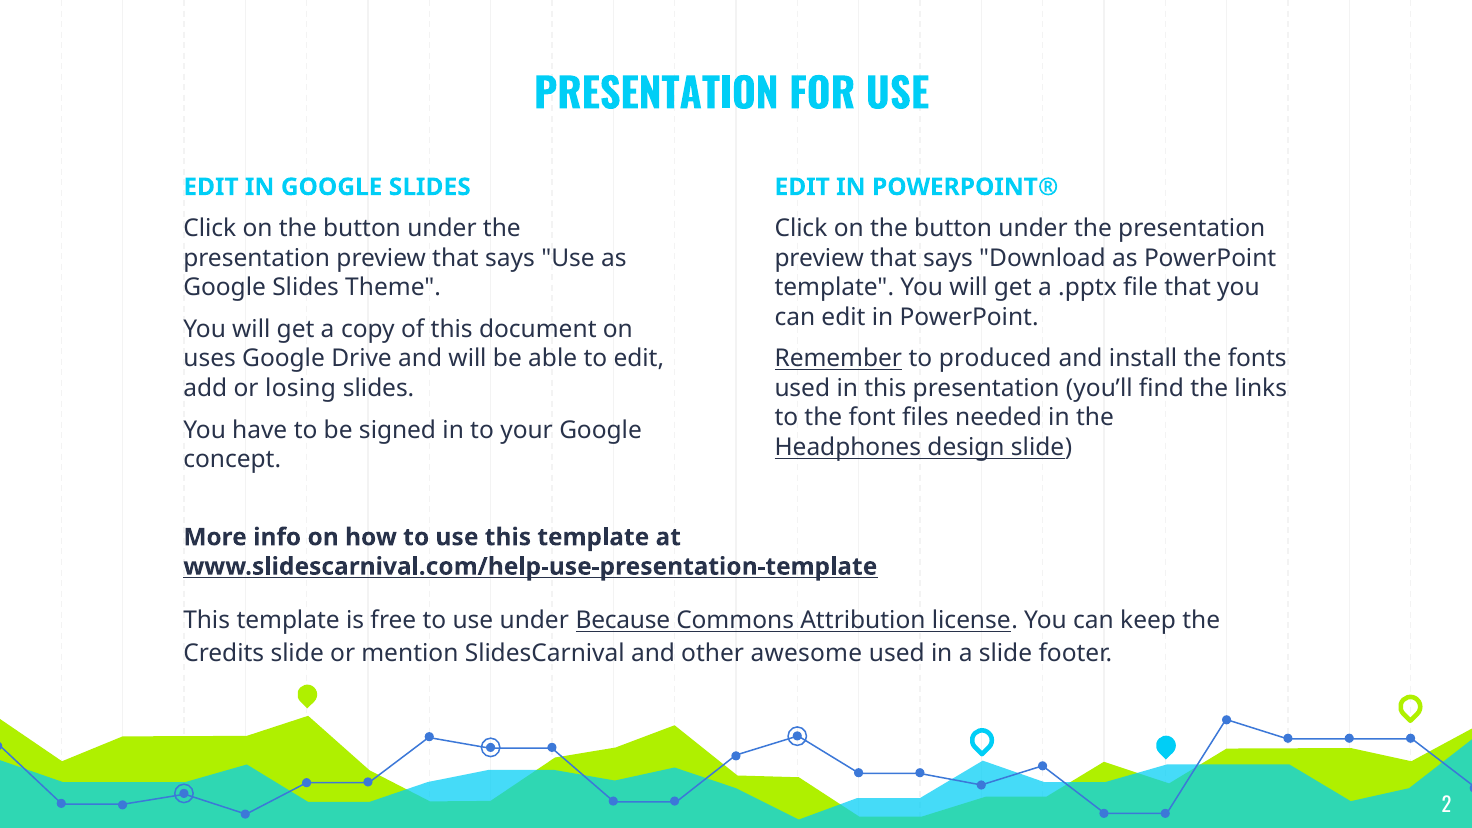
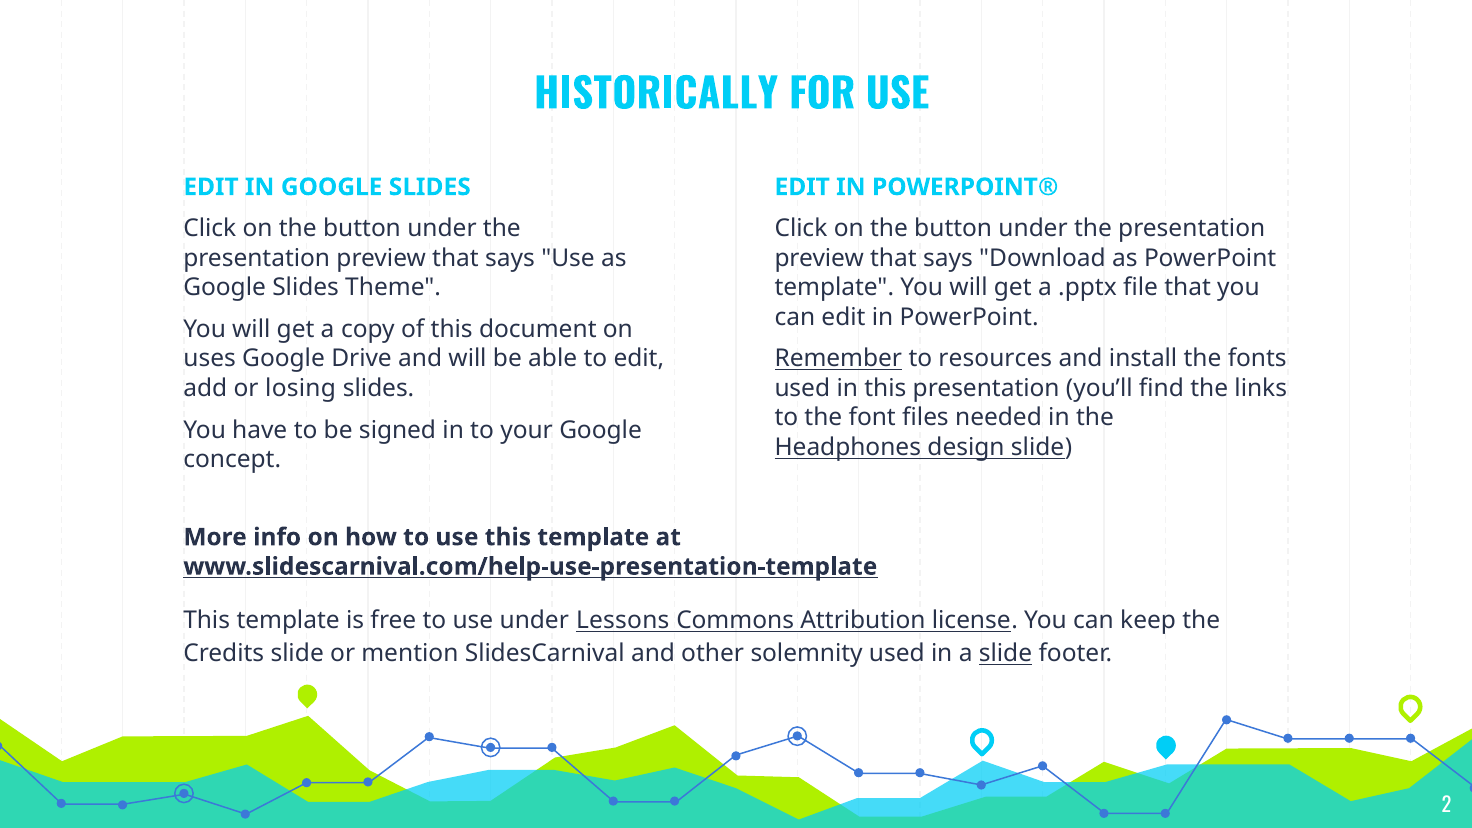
PRESENTATION: PRESENTATION -> HISTORICALLY (656, 95)
produced: produced -> resources (995, 359)
Because: Because -> Lessons (623, 620)
awesome: awesome -> solemnity (807, 654)
slide underline: none -> present (1006, 654)
